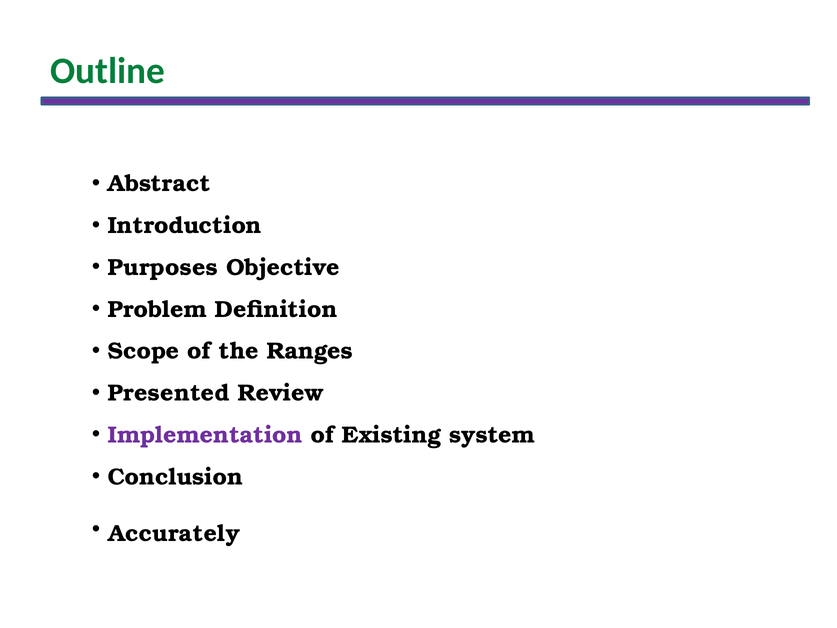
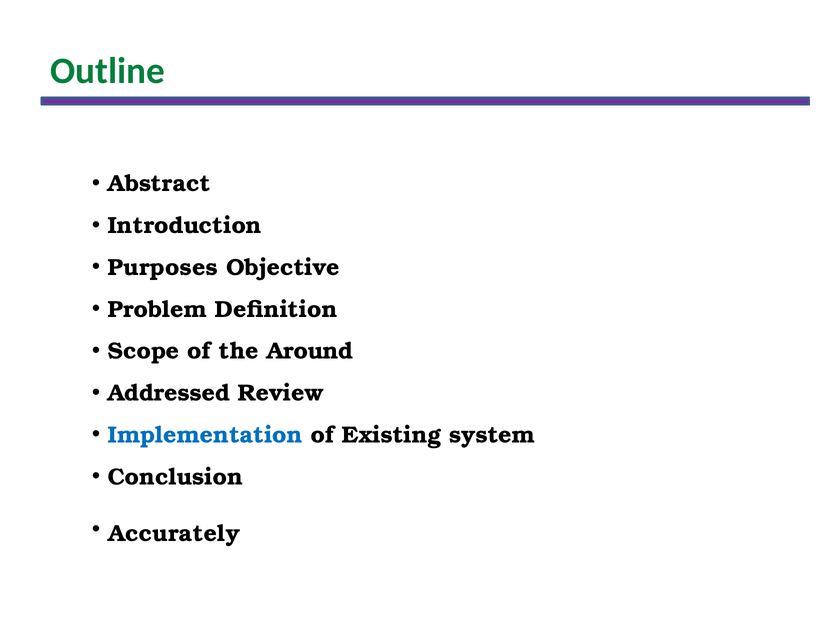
Ranges: Ranges -> Around (310, 351)
Presented: Presented -> Addressed (169, 393)
Implementation colour: purple -> blue (205, 435)
